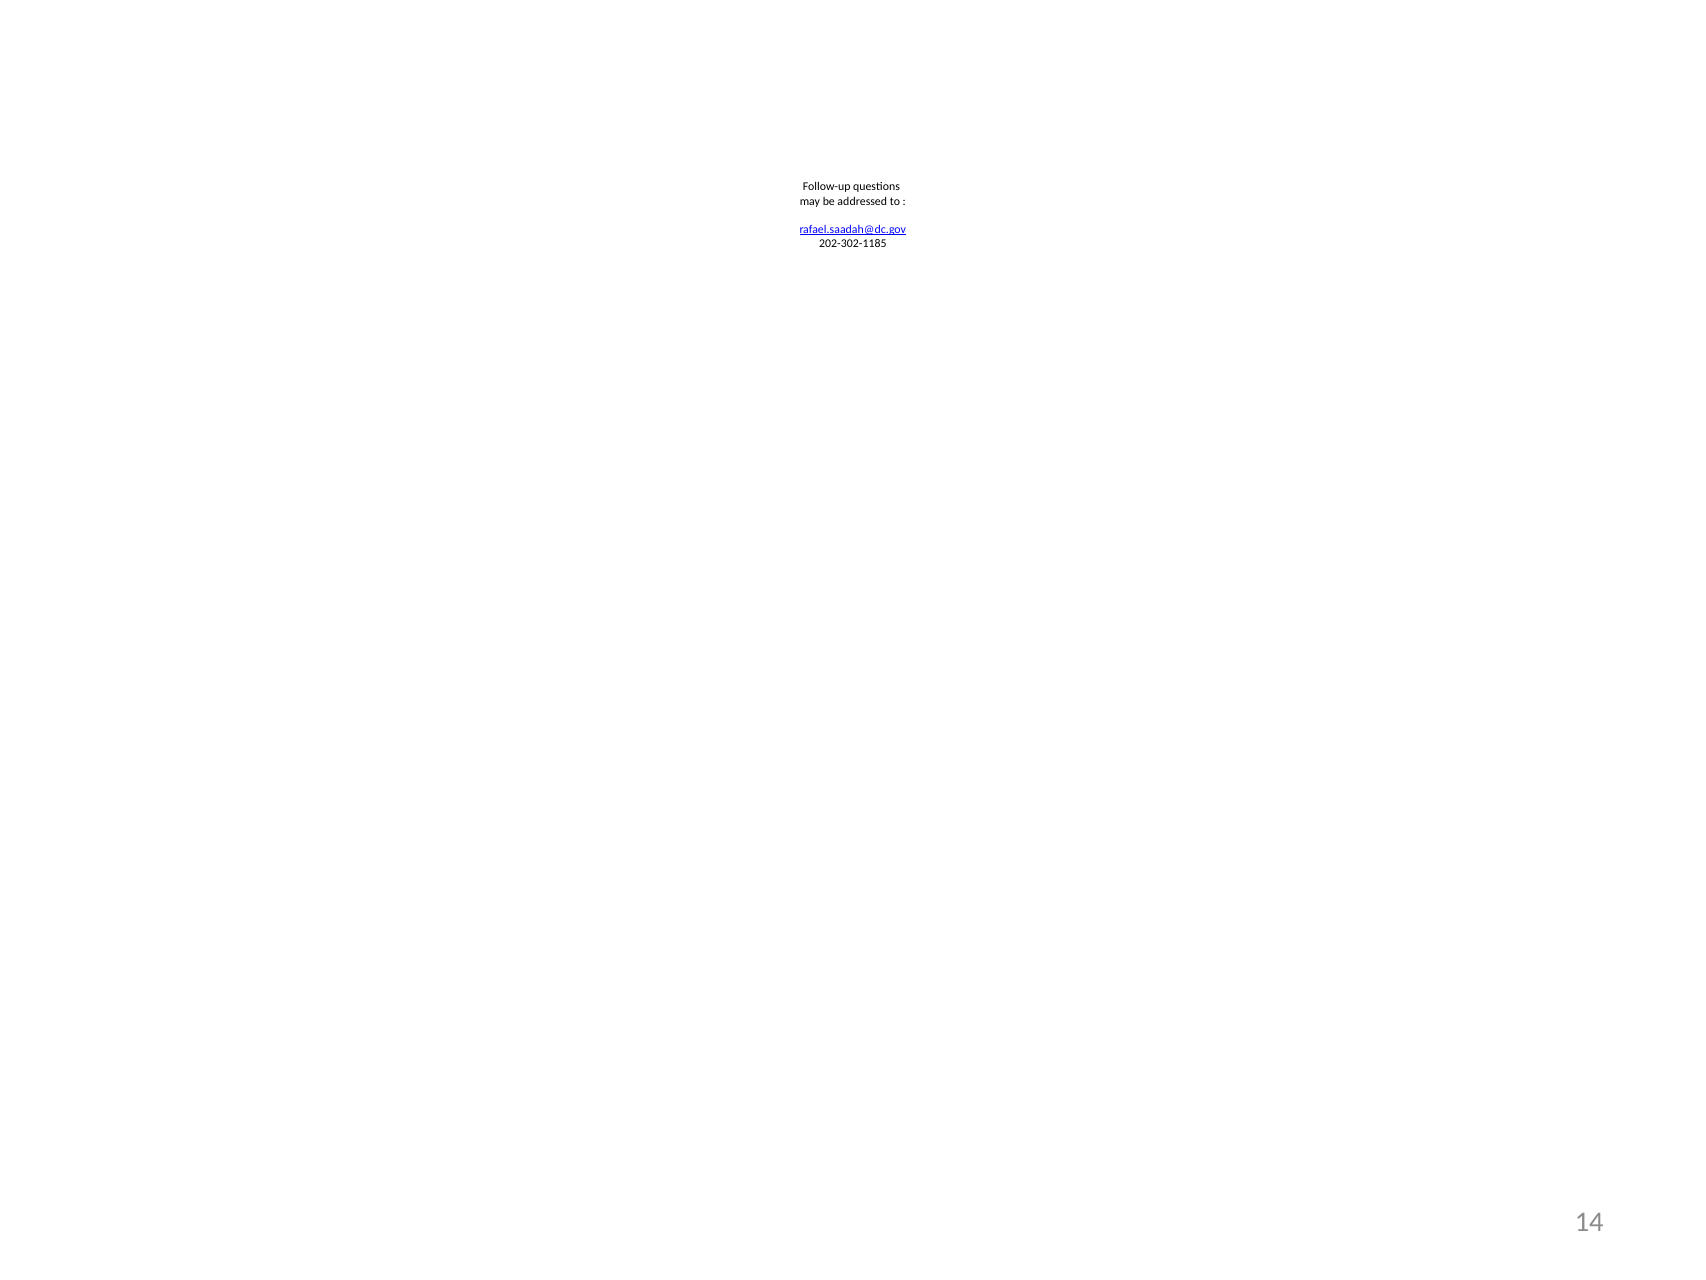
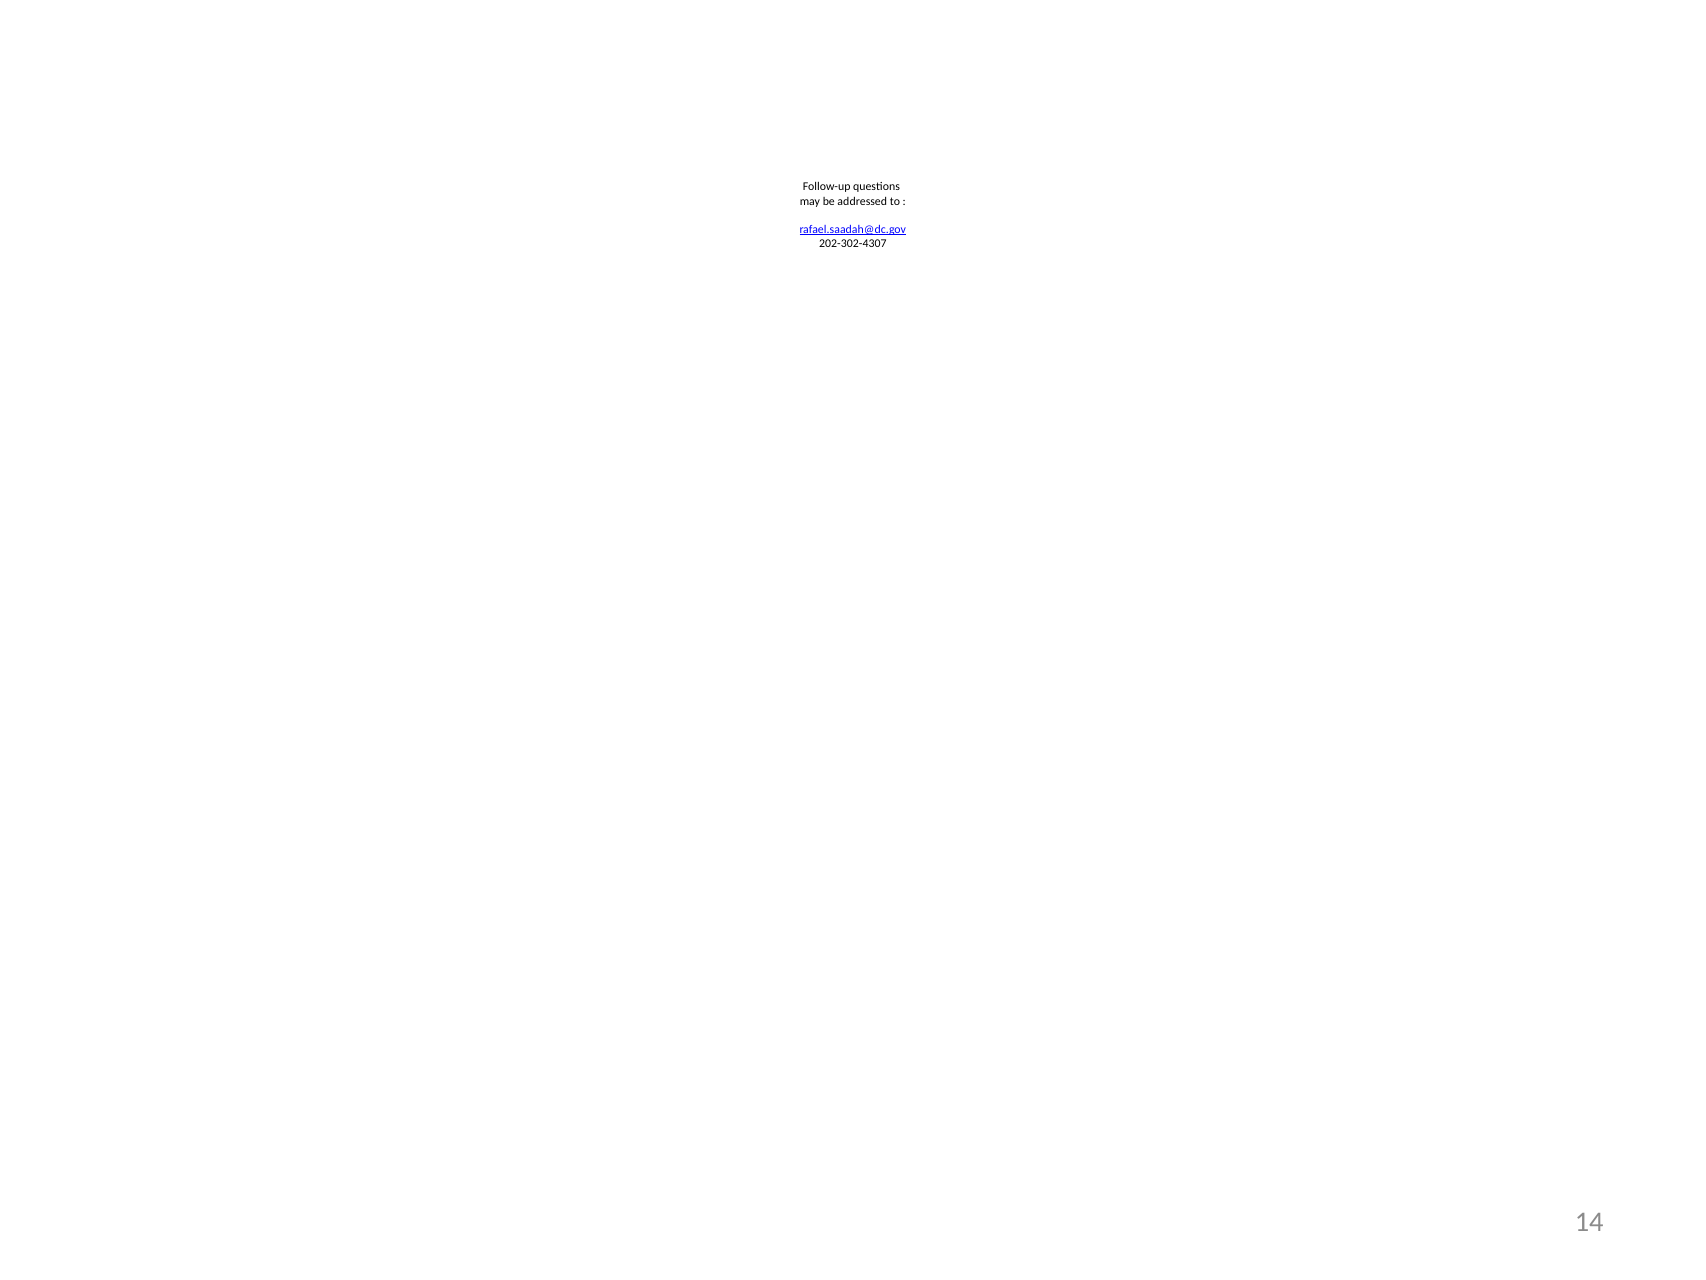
202-302-1185: 202-302-1185 -> 202-302-4307 (853, 244)
